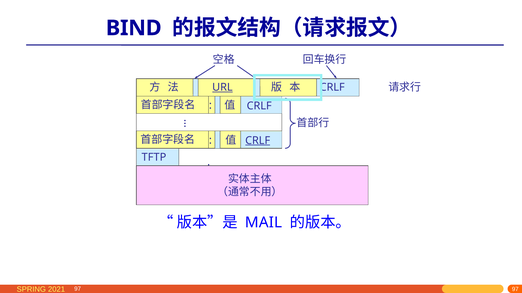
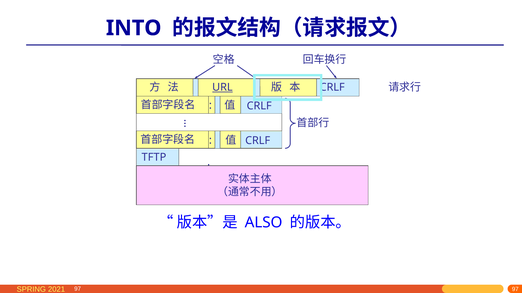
BIND: BIND -> INTO (134, 28)
CRLF underline: present -> none (258, 141)
MAIL: MAIL -> ALSO (264, 223)
